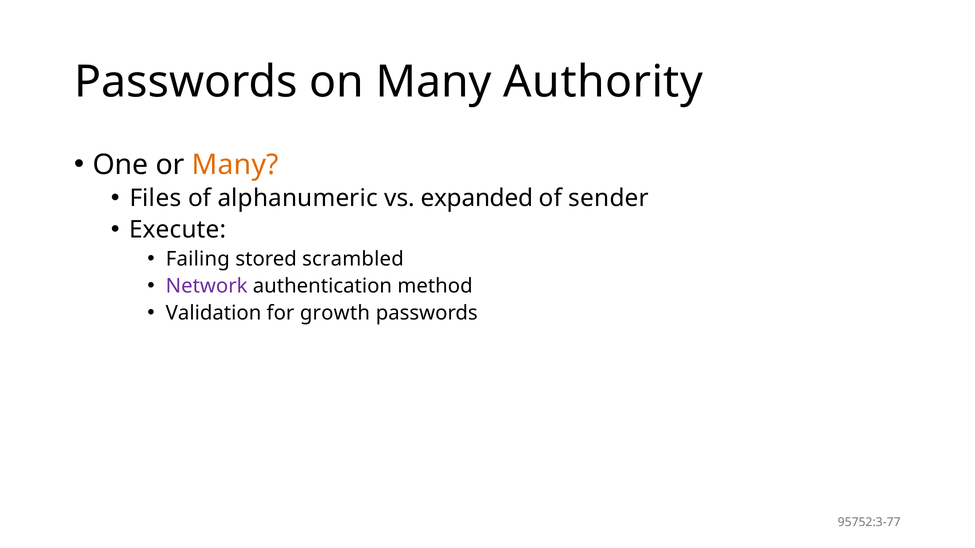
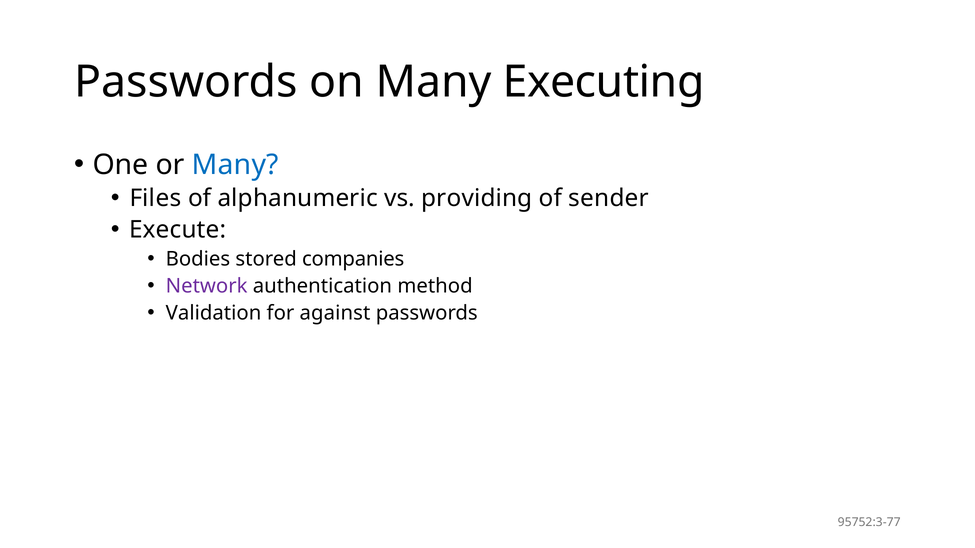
Authority: Authority -> Executing (604, 82)
Many colour: orange -> blue (235, 165)
expanded: expanded -> providing (477, 198)
Failing: Failing -> Bodies (198, 259)
scrambled: scrambled -> companies (353, 259)
growth: growth -> against (335, 313)
